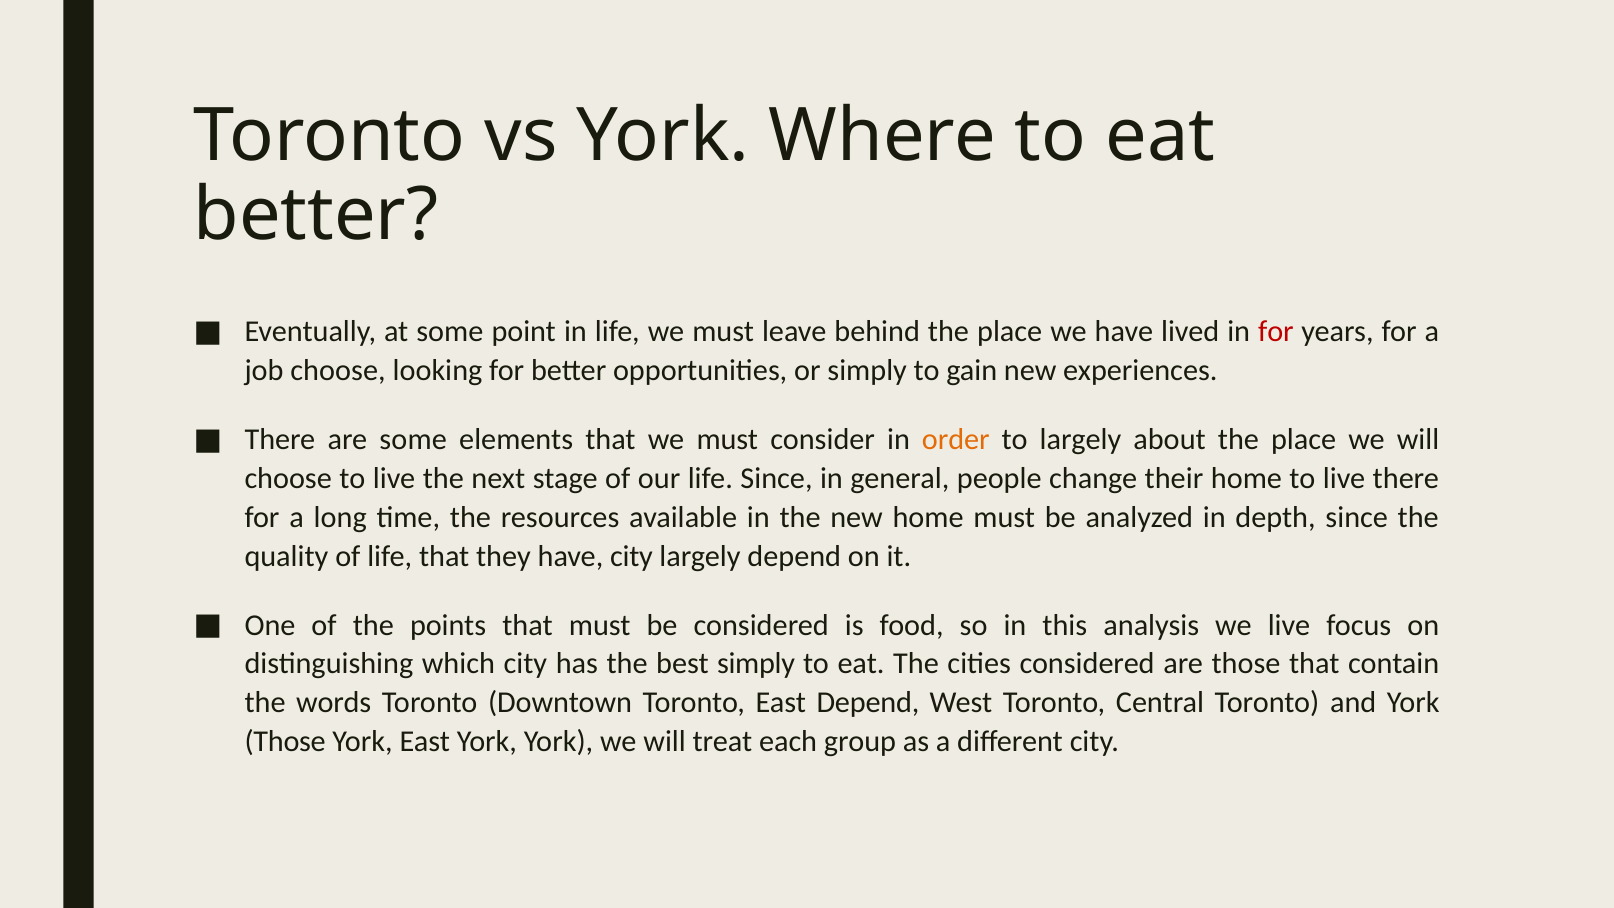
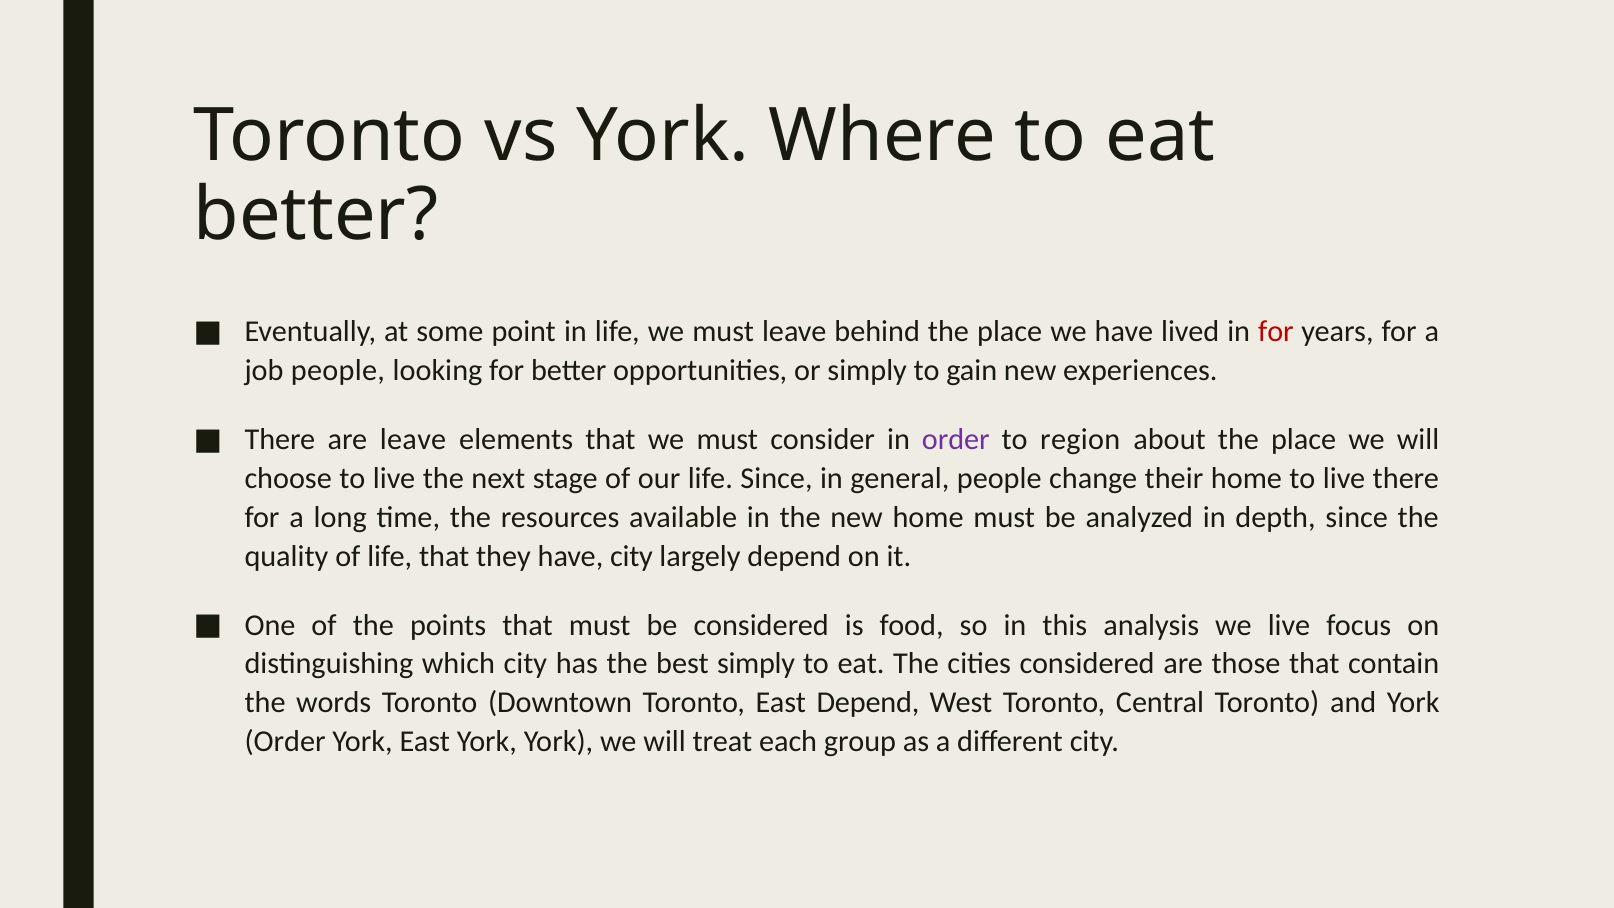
job choose: choose -> people (338, 370)
are some: some -> leave (413, 439)
order colour: orange -> purple (956, 439)
to largely: largely -> region (1080, 439)
Those: Those -> Order (285, 742)
